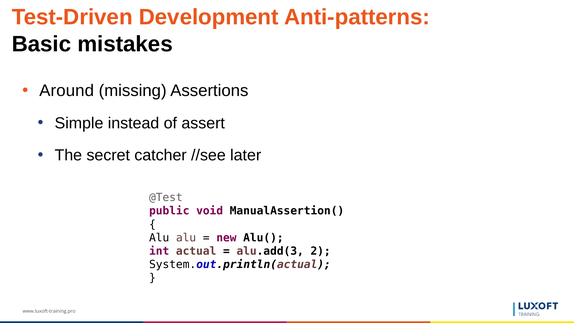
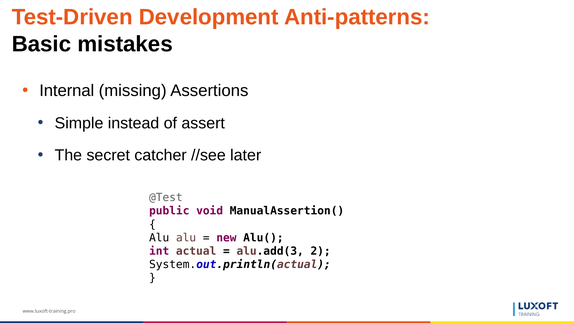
Around: Around -> Internal (67, 91)
